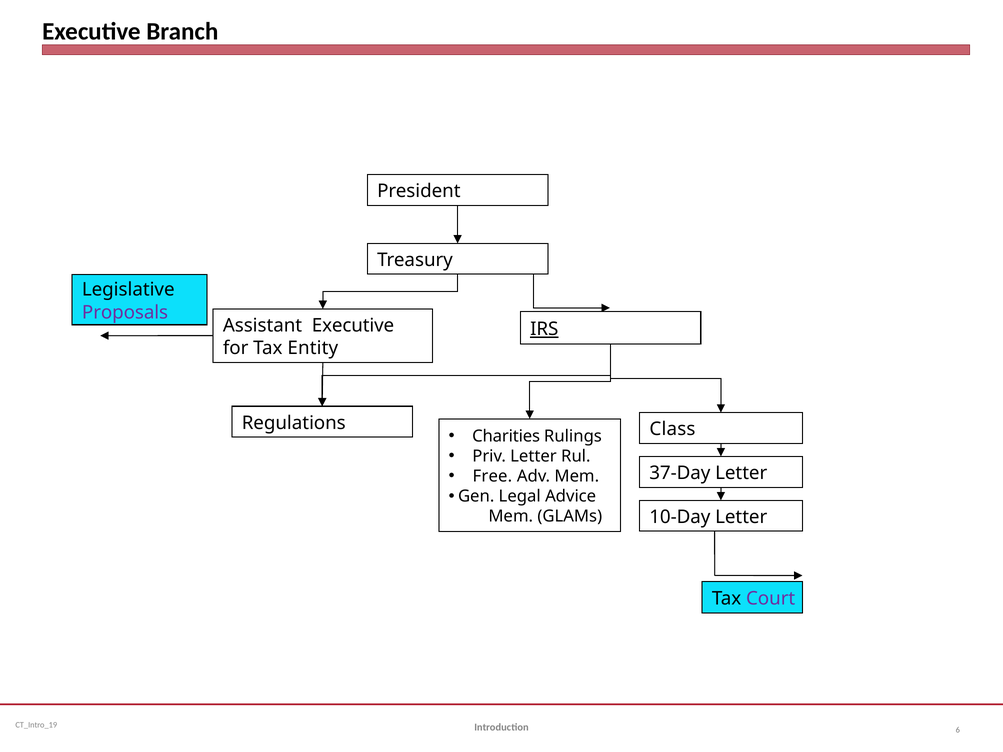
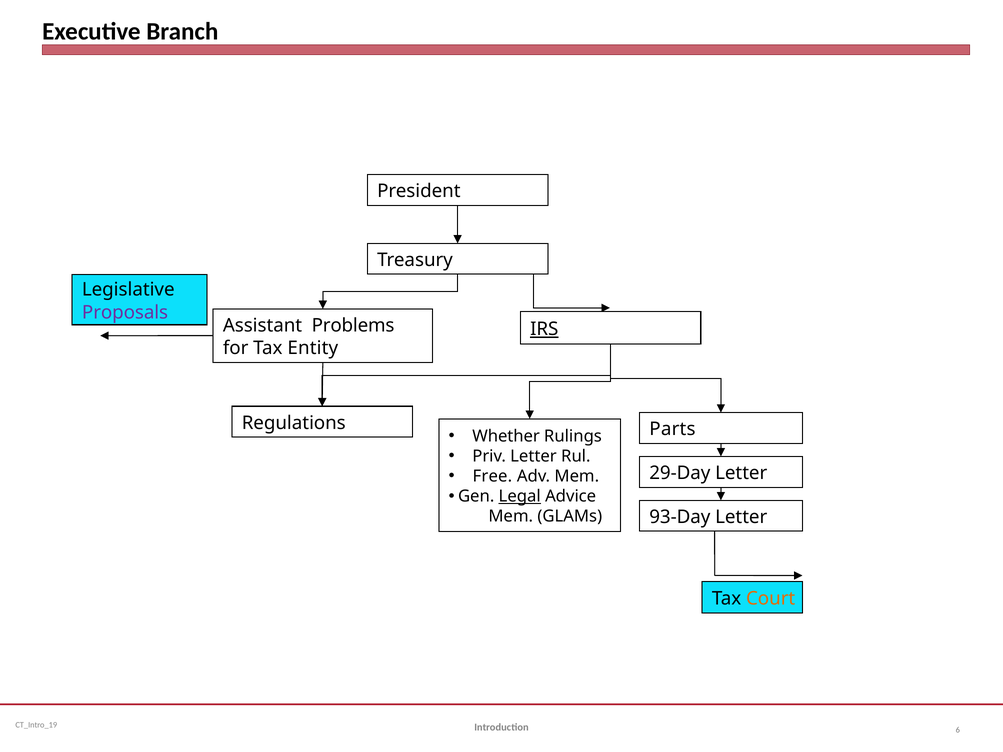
Assistant Executive: Executive -> Problems (353, 326)
Class: Class -> Parts (672, 429)
Charities: Charities -> Whether (506, 436)
37-Day: 37-Day -> 29-Day (680, 473)
Legal underline: none -> present (520, 497)
10-Day: 10-Day -> 93-Day (680, 517)
Court colour: purple -> orange (771, 599)
